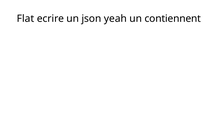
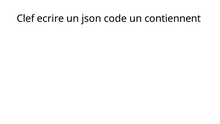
Flat: Flat -> Clef (26, 18)
yeah: yeah -> code (115, 18)
